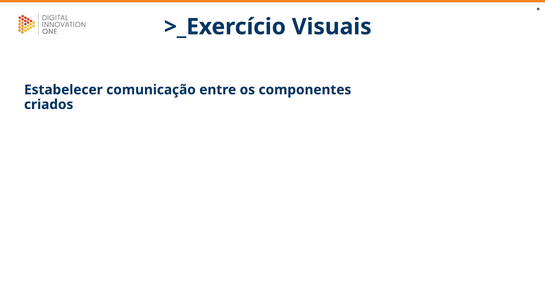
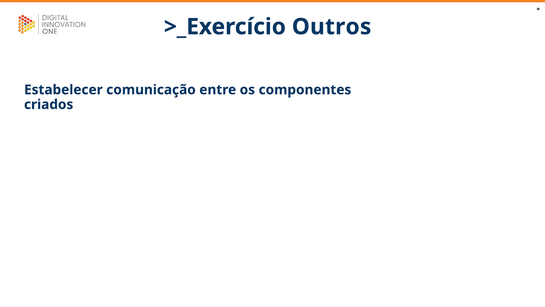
Visuais: Visuais -> Outros (332, 27)
